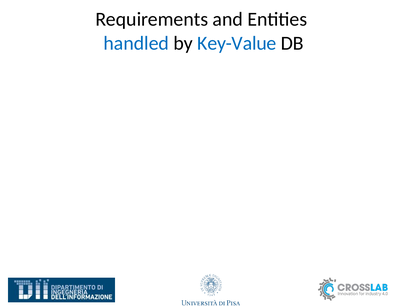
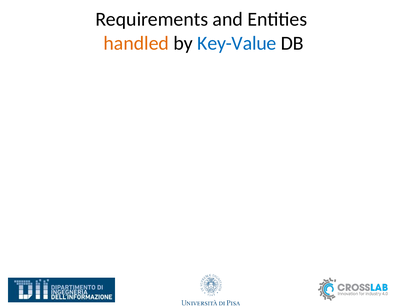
handled colour: blue -> orange (136, 43)
